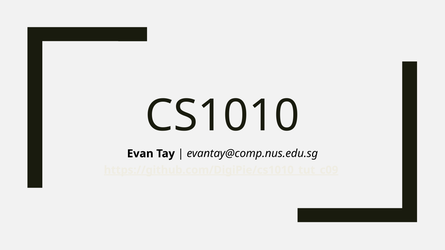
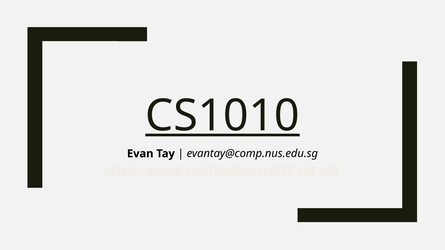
CS1010 underline: none -> present (222, 116)
